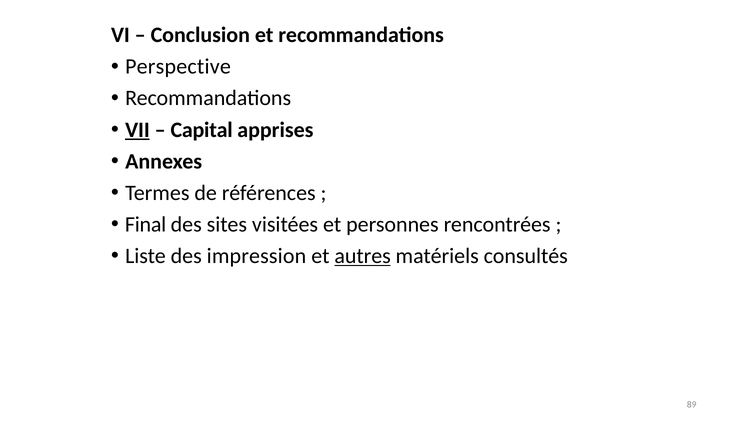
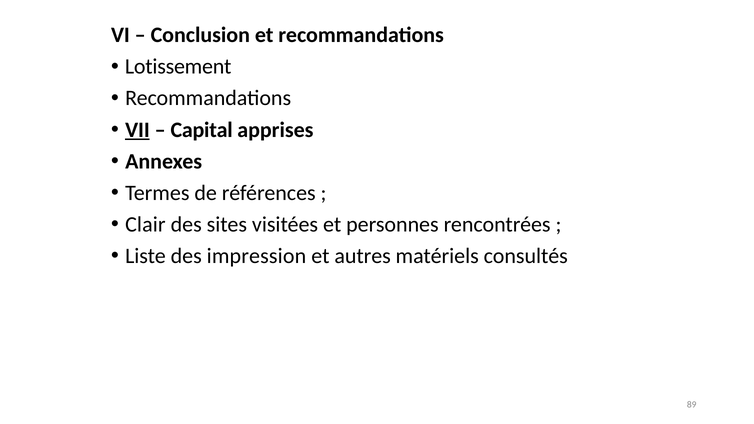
Perspective: Perspective -> Lotissement (178, 67)
Final: Final -> Clair (145, 225)
autres underline: present -> none (363, 256)
